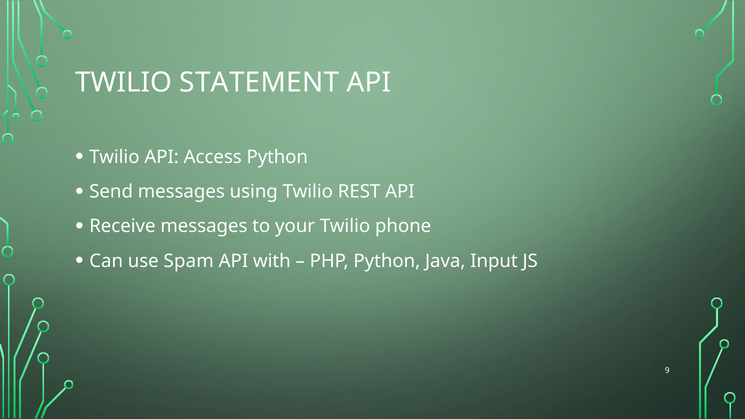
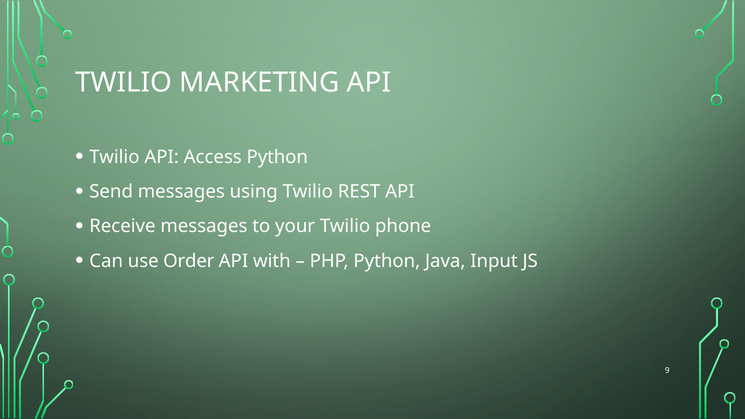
STATEMENT: STATEMENT -> MARKETING (259, 83)
Spam: Spam -> Order (189, 261)
